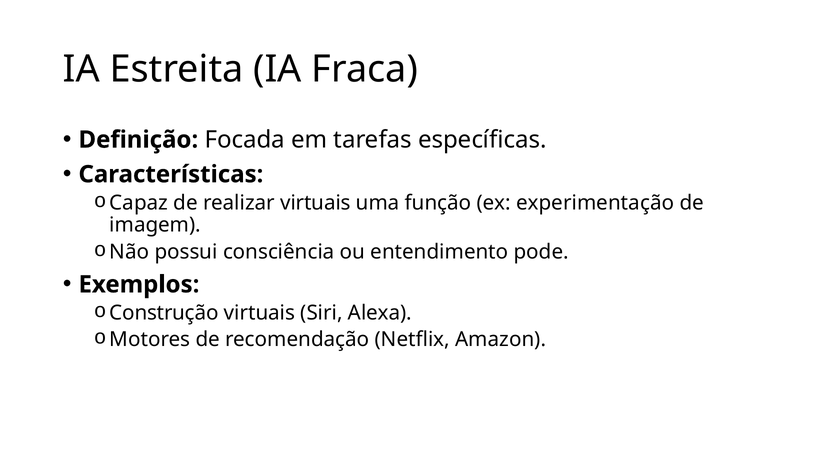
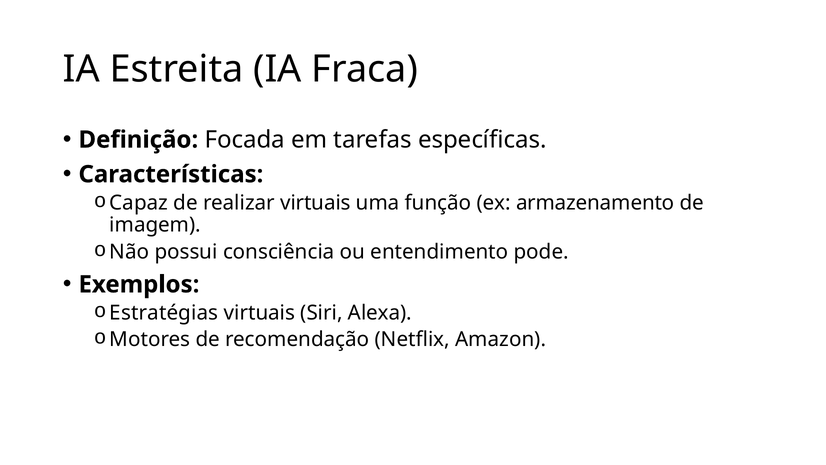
experimentação: experimentação -> armazenamento (595, 203)
Construção: Construção -> Estratégias (164, 313)
